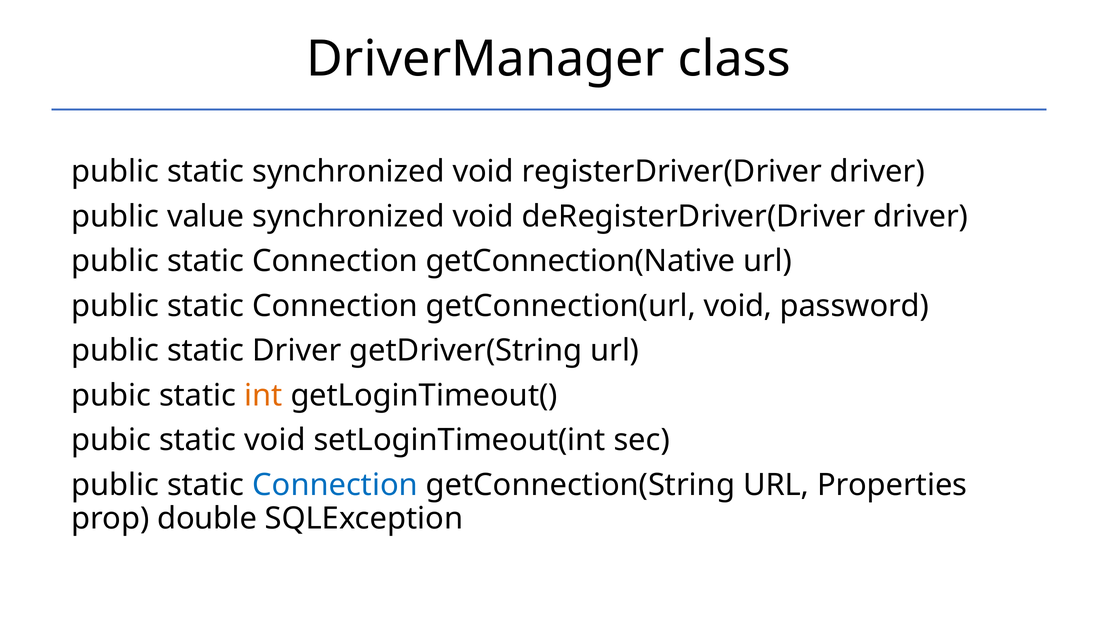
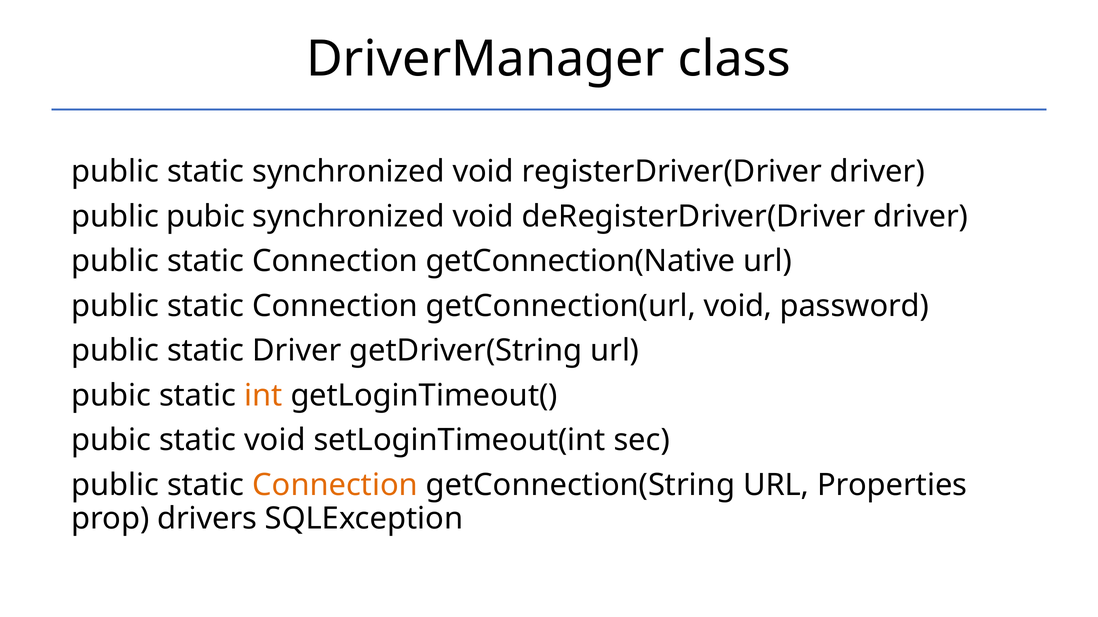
public value: value -> pubic (206, 217)
Connection colour: blue -> orange (335, 486)
double: double -> drivers (207, 519)
